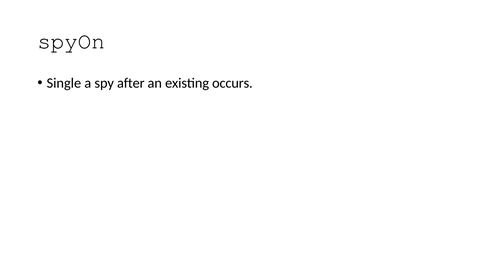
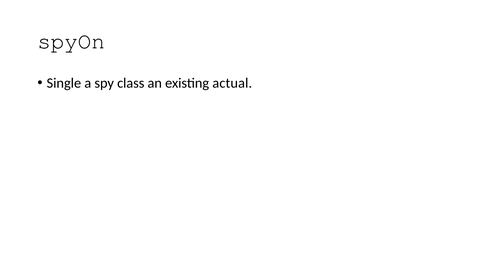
after: after -> class (131, 83)
occurs: occurs -> actual (232, 83)
